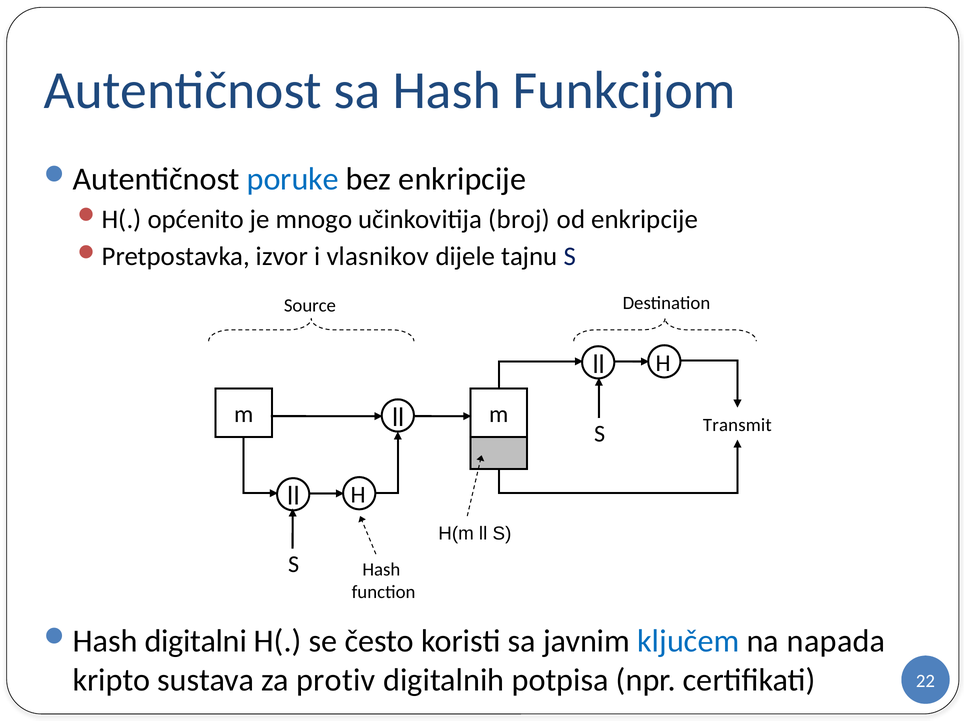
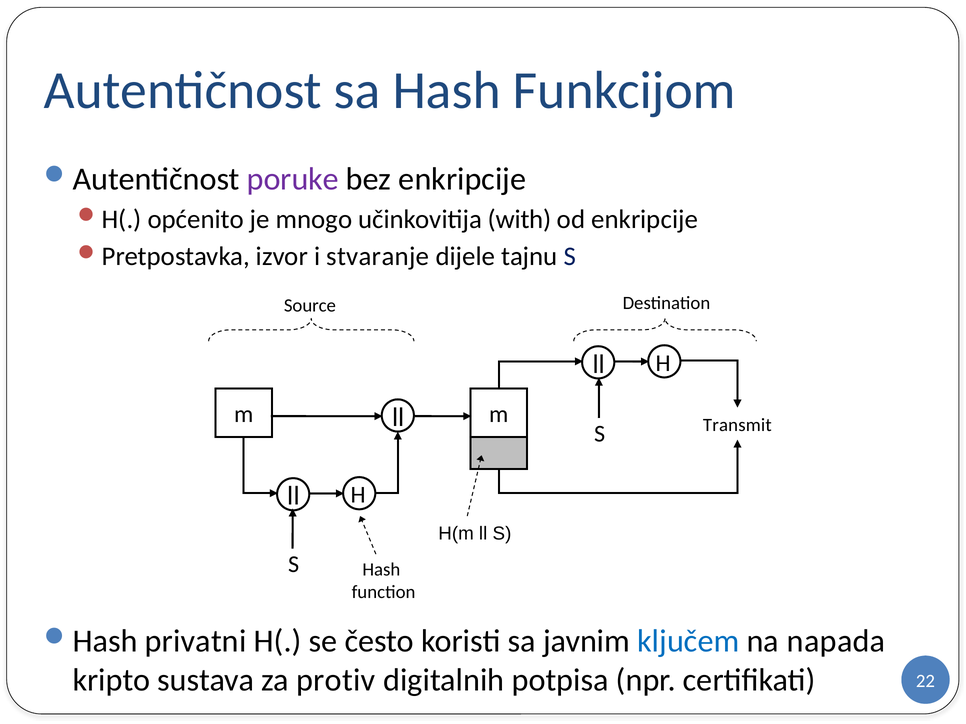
poruke colour: blue -> purple (293, 179)
broj: broj -> with (520, 219)
vlasnikov: vlasnikov -> stvaranje (378, 257)
digitalni: digitalni -> privatni (196, 642)
